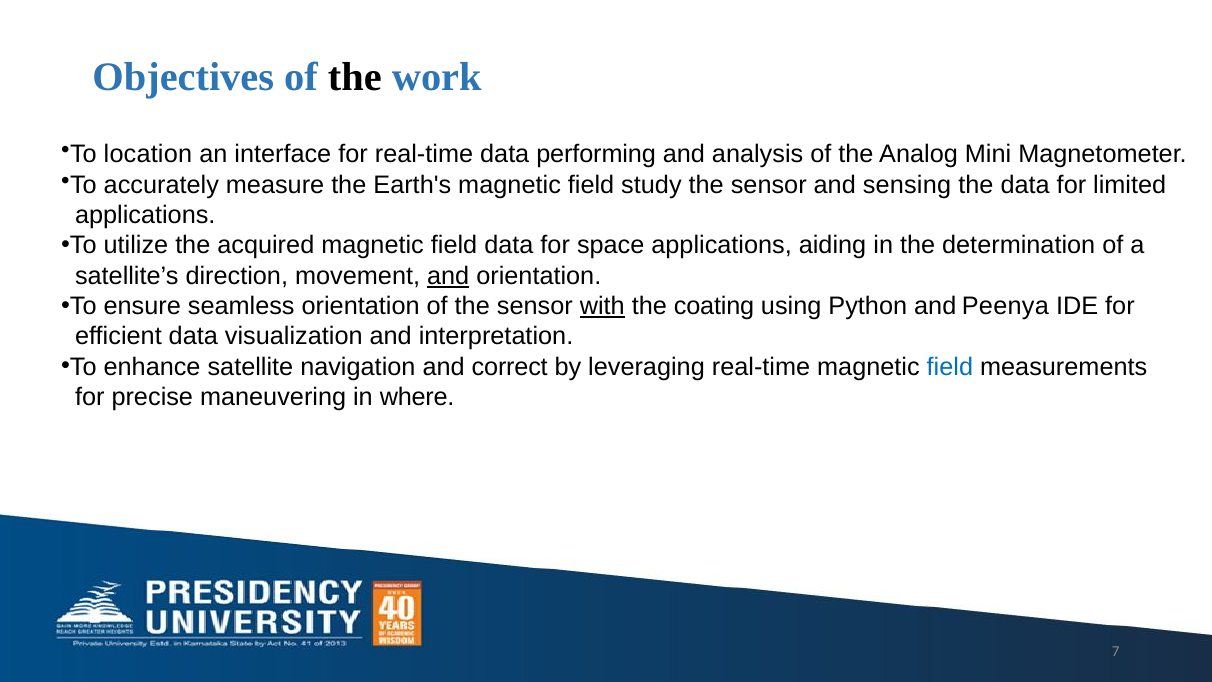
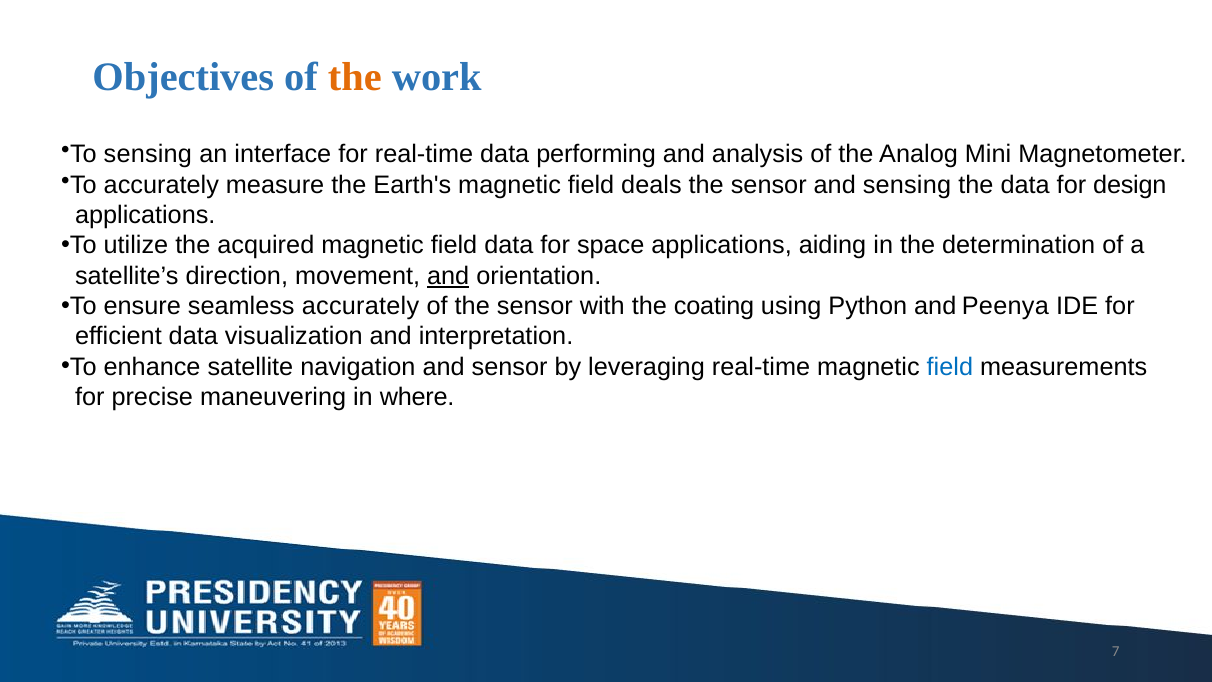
the colour: black -> orange (355, 77)
To location: location -> sensing (148, 155)
study: study -> deals (651, 185)
limited: limited -> design (1130, 185)
seamless orientation: orientation -> accurately (361, 306)
with underline: present -> none (602, 306)
and correct: correct -> sensor (510, 367)
